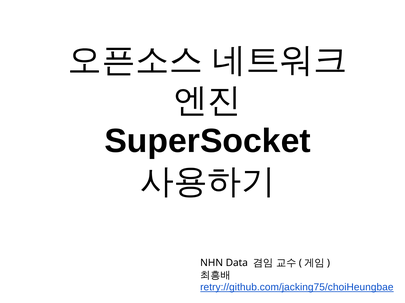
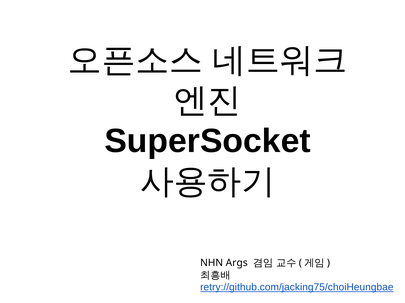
Data: Data -> Args (237, 264)
